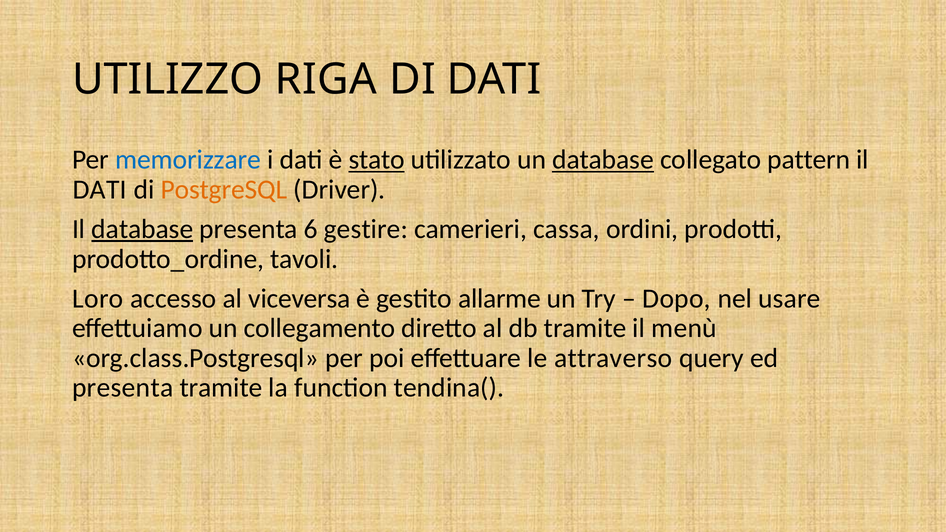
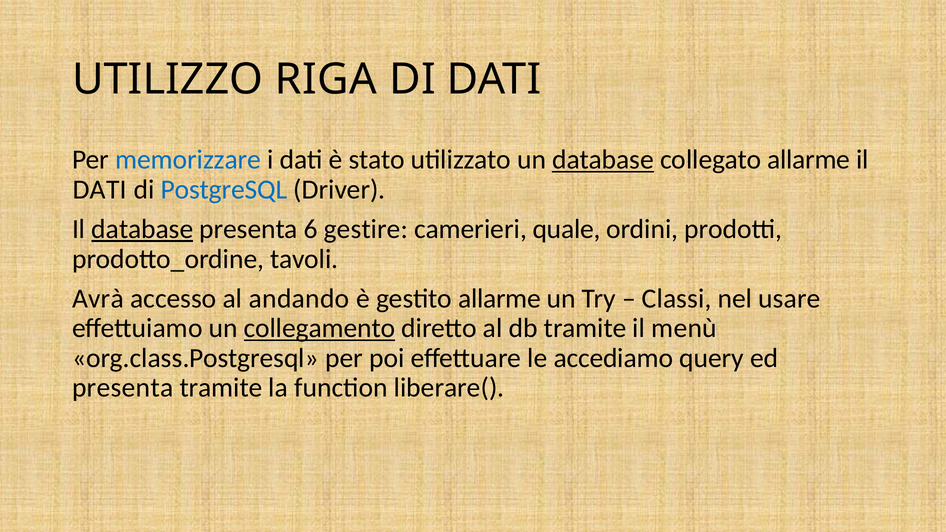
stato underline: present -> none (377, 160)
collegato pattern: pattern -> allarme (809, 160)
PostgreSQL colour: orange -> blue (224, 190)
cassa: cassa -> quale (567, 229)
Loro: Loro -> Avrà (98, 299)
viceversa: viceversa -> andando (299, 299)
Dopo: Dopo -> Classi (677, 299)
collegamento underline: none -> present (320, 328)
attraverso: attraverso -> accediamo (613, 358)
tendina(: tendina( -> liberare( (449, 388)
